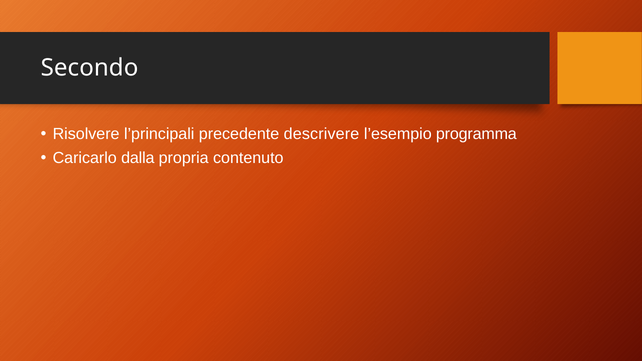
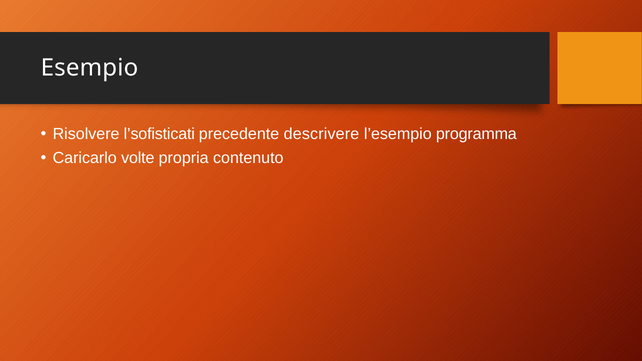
Secondo: Secondo -> Esempio (89, 68)
l’principali: l’principali -> l’sofisticati (159, 134)
dalla: dalla -> volte (138, 158)
